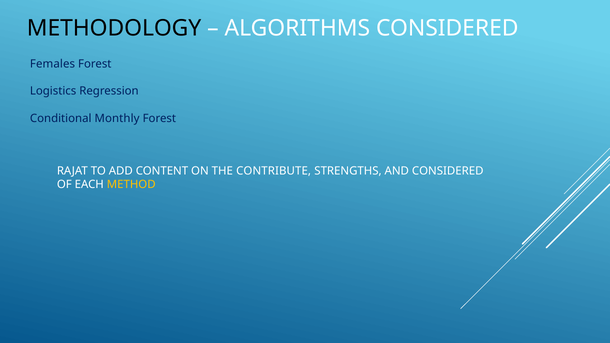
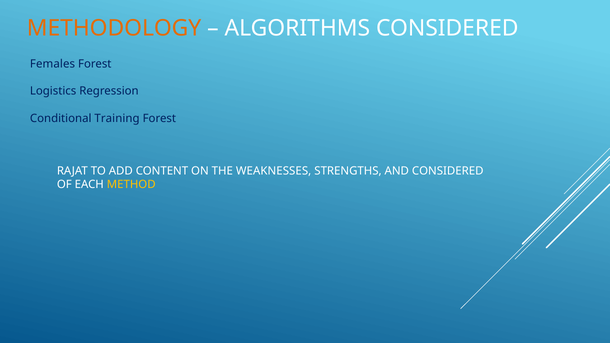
METHODOLOGY colour: black -> orange (114, 28)
Monthly: Monthly -> Training (117, 119)
CONTRIBUTE: CONTRIBUTE -> WEAKNESSES (274, 171)
